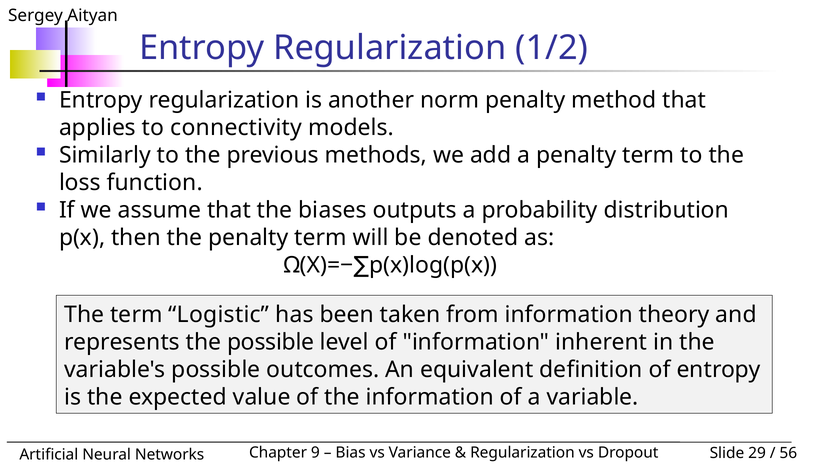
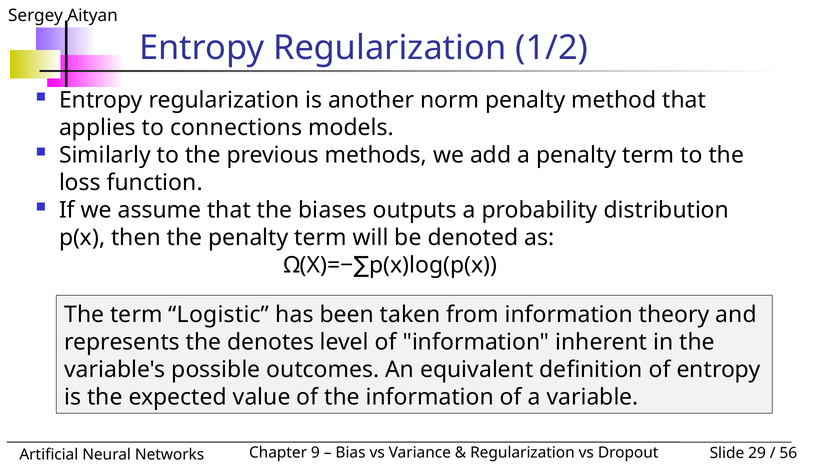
connectivity: connectivity -> connections (236, 128)
the possible: possible -> denotes (271, 343)
